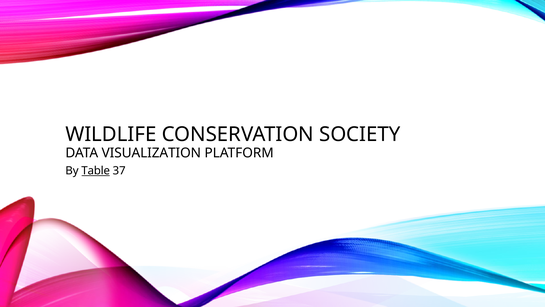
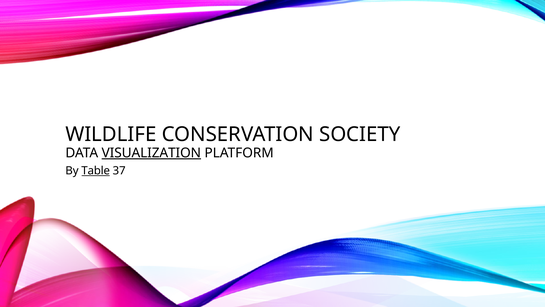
VISUALIZATION underline: none -> present (151, 153)
